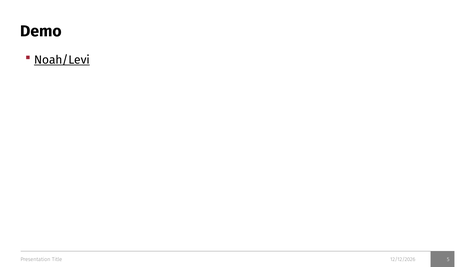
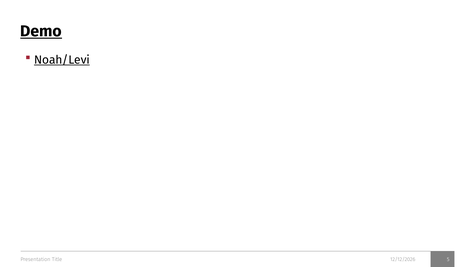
Demo underline: none -> present (41, 31)
